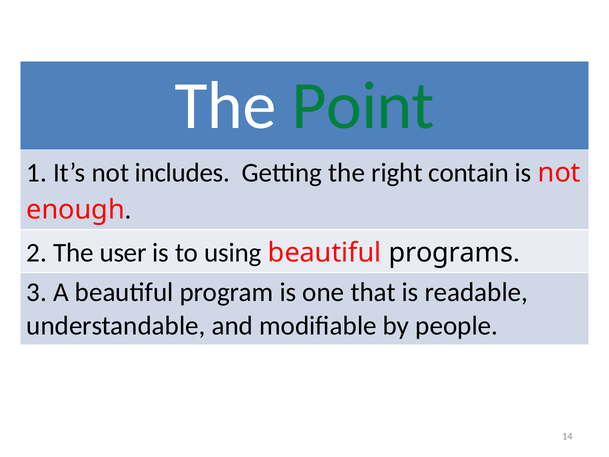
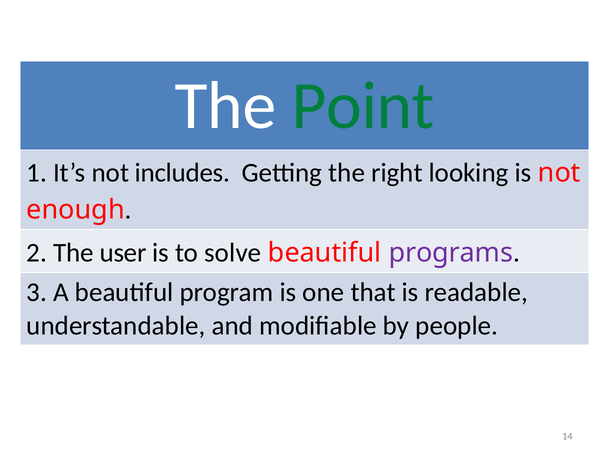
contain: contain -> looking (469, 173)
using: using -> solve (233, 253)
programs colour: black -> purple (451, 253)
